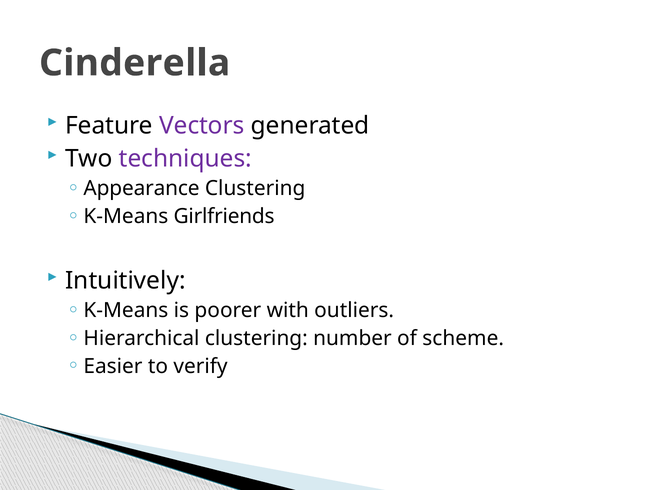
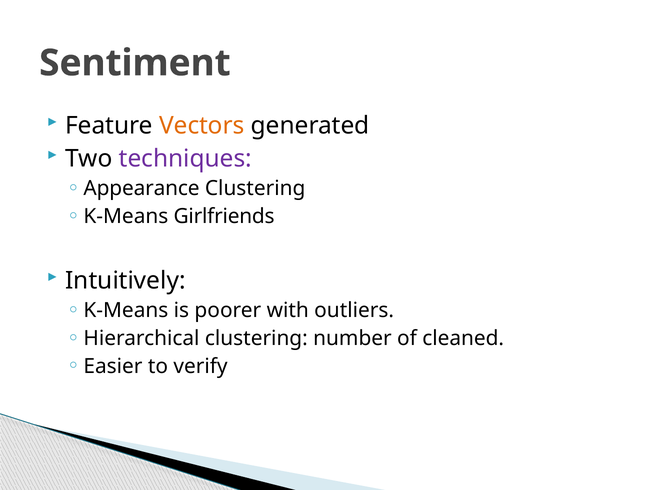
Cinderella: Cinderella -> Sentiment (135, 63)
Vectors colour: purple -> orange (202, 125)
scheme: scheme -> cleaned (463, 338)
